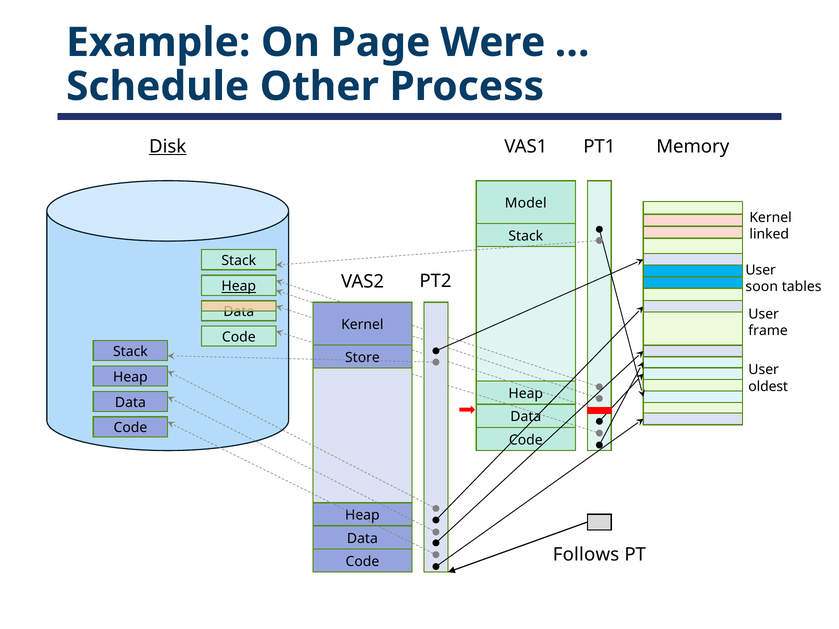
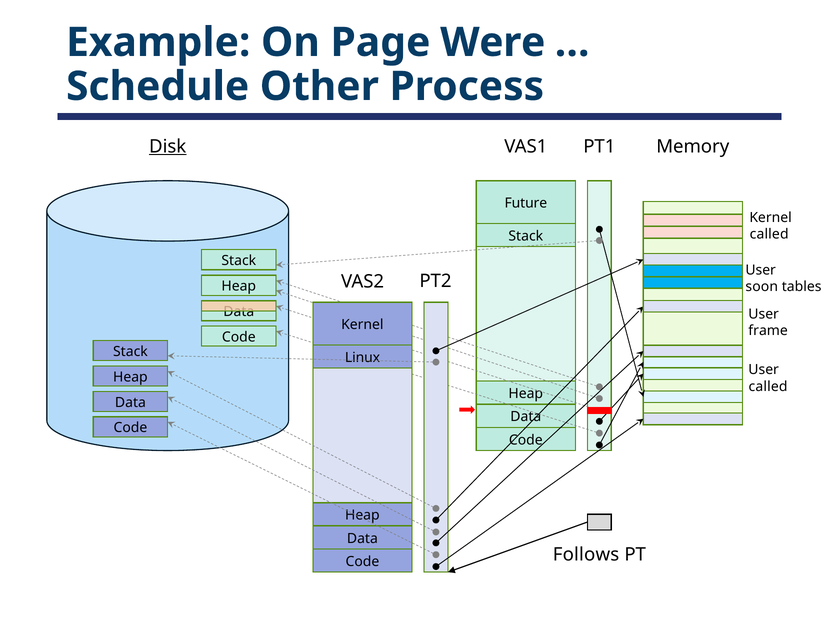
Model: Model -> Future (526, 203)
linked: linked -> called (769, 234)
Heap underline: present -> none (239, 286)
Store: Store -> Linux (363, 358)
oldest: oldest -> called (768, 387)
